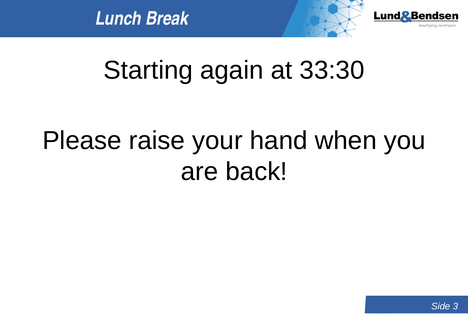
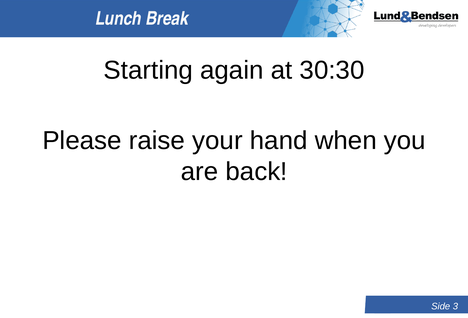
33:30: 33:30 -> 30:30 (332, 70)
